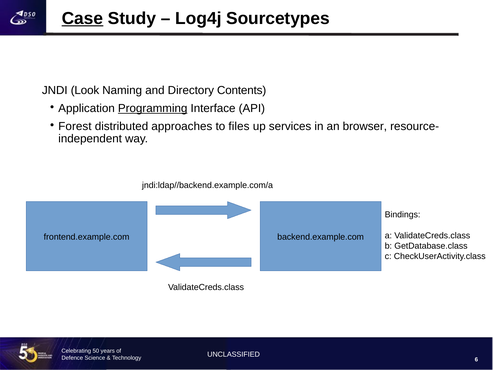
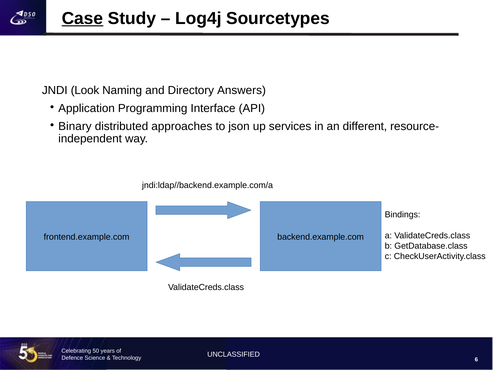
Contents: Contents -> Answers (242, 90)
Programming underline: present -> none (153, 108)
Forest: Forest -> Binary (75, 126)
files: files -> json (239, 126)
browser: browser -> different (365, 126)
